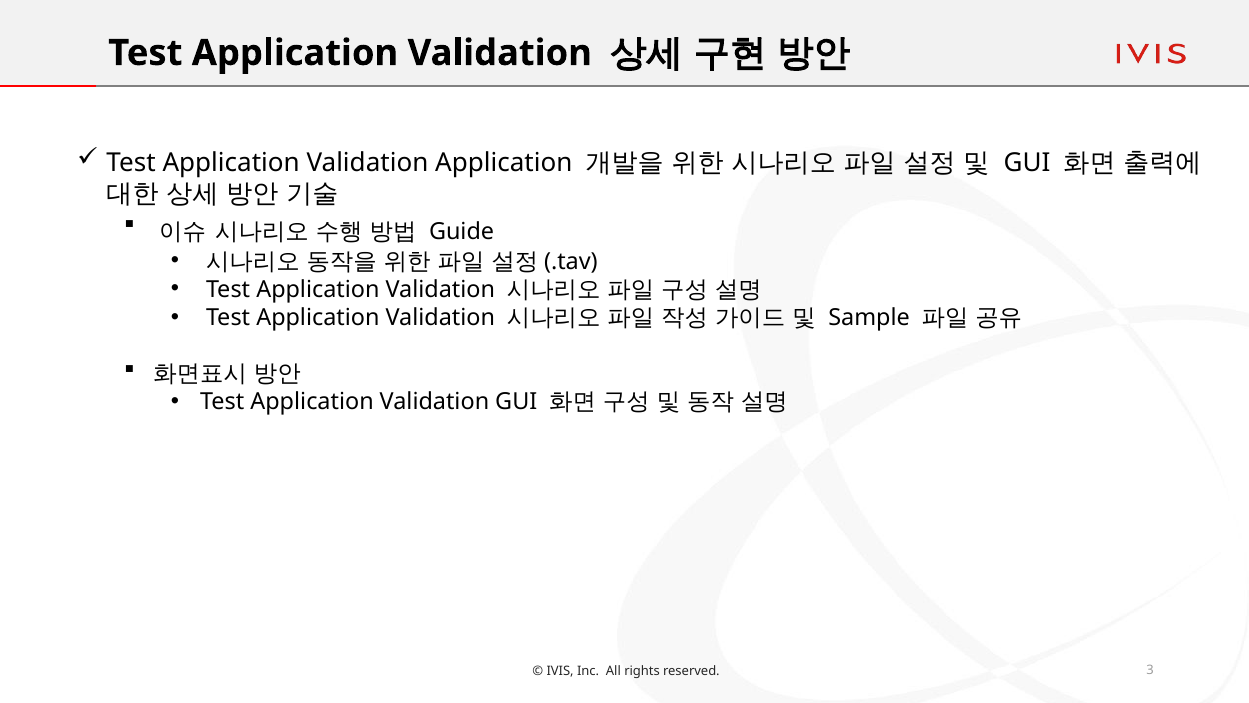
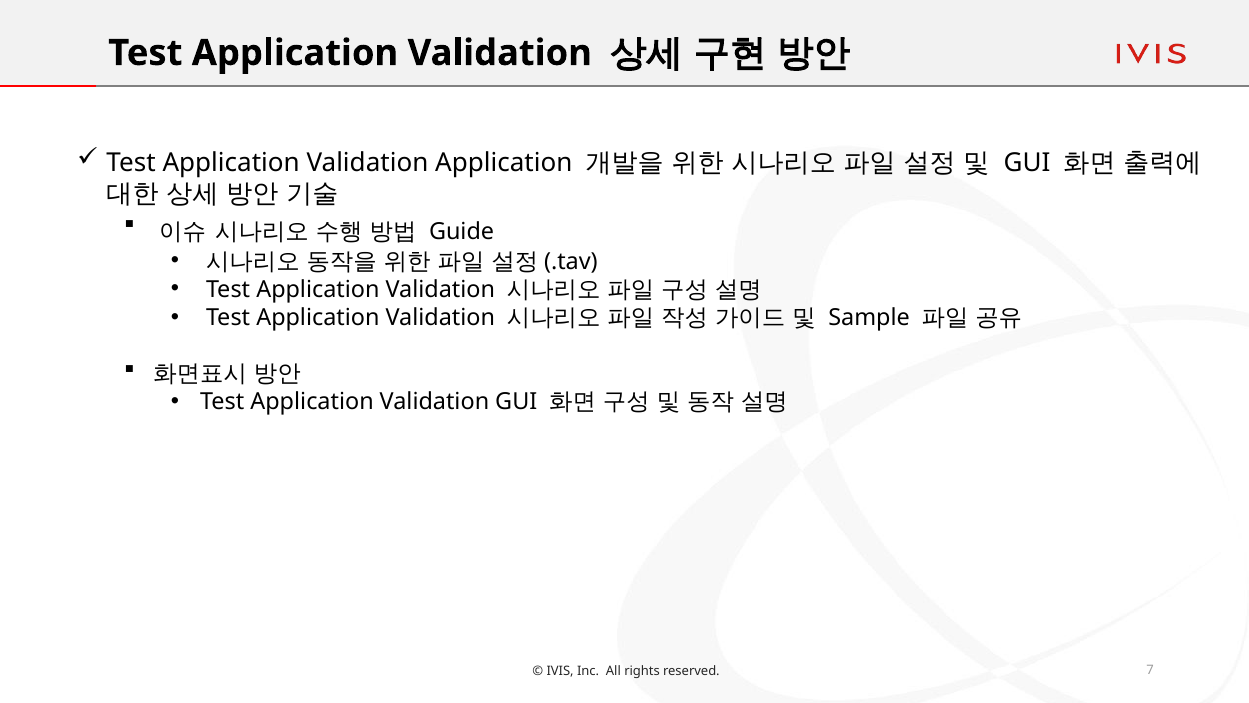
3: 3 -> 7 (1150, 670)
